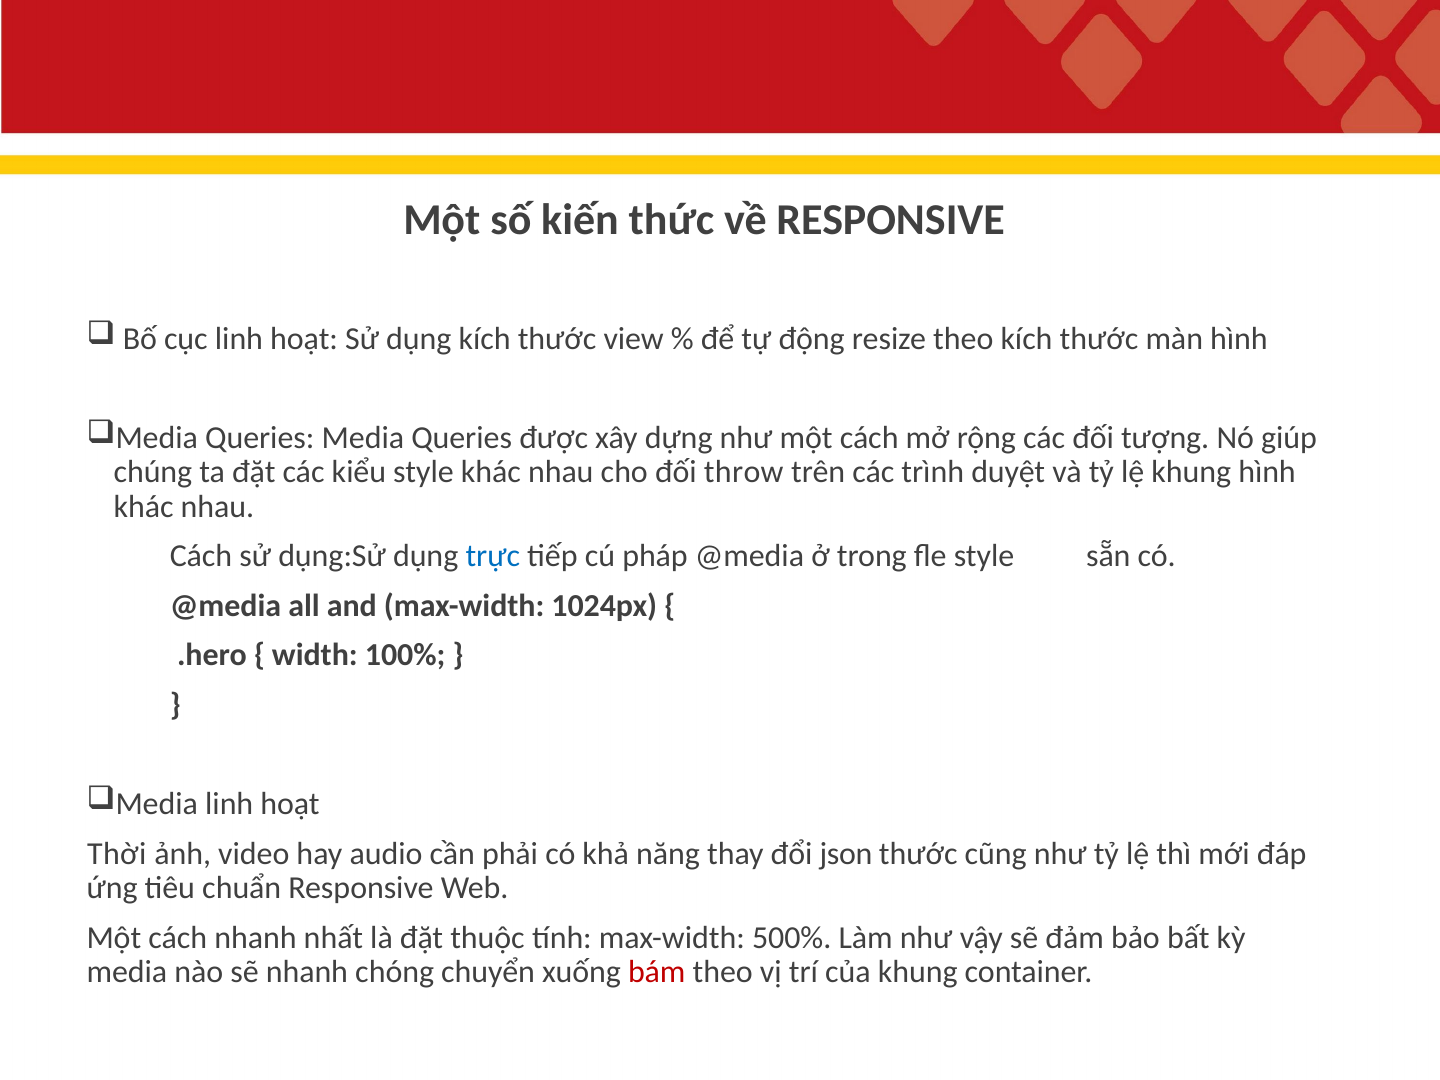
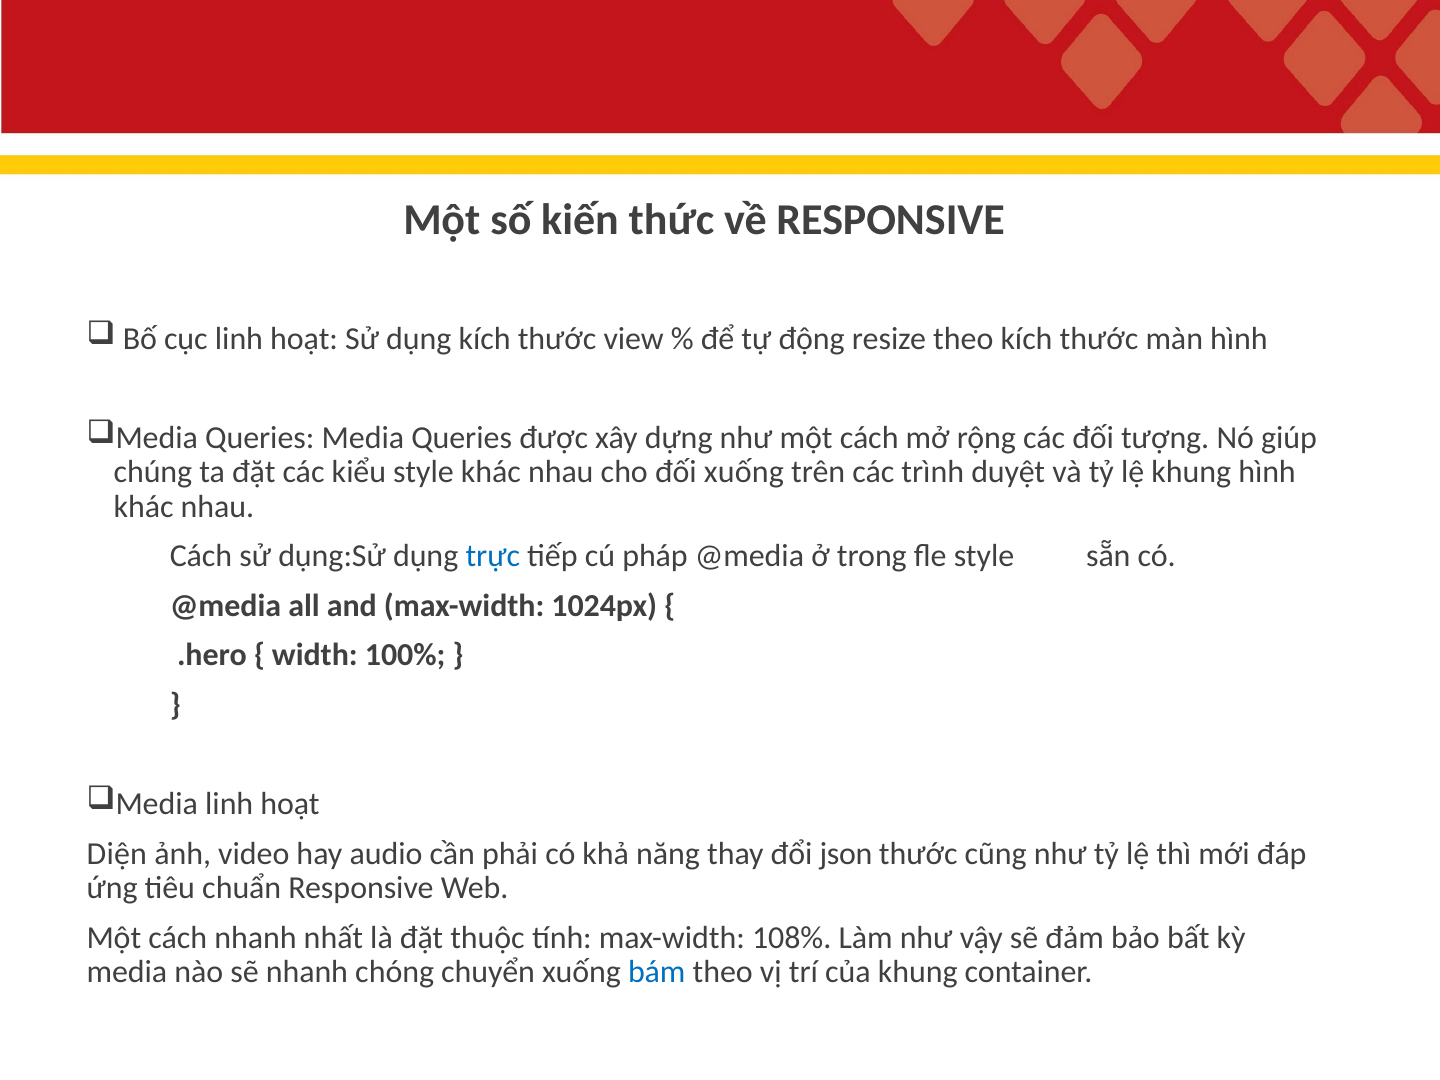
đối throw: throw -> xuống (744, 472)
Thời: Thời -> Diện (117, 853)
500%: 500% -> 108% (792, 938)
bám colour: red -> blue (657, 972)
